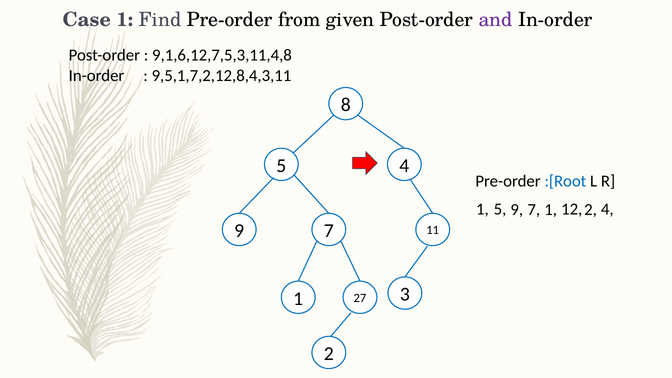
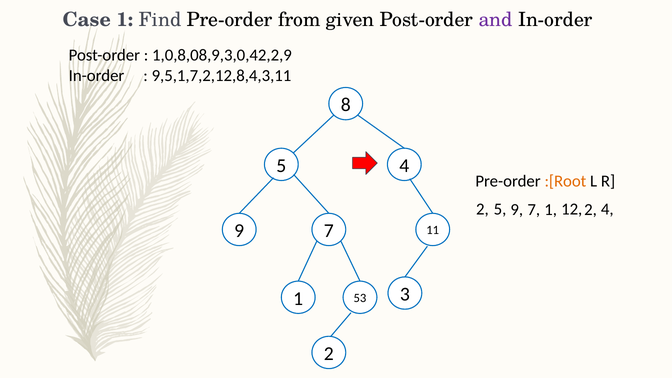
9,1,6,12,7,5,3,11,4,8: 9,1,6,12,7,5,3,11,4,8 -> 1,0,8,08,9,3,0,42,2,9 (222, 55)
:[Root colour: blue -> orange (565, 181)
1: 1 -> 2 (482, 209)
27: 27 -> 53 (360, 298)
